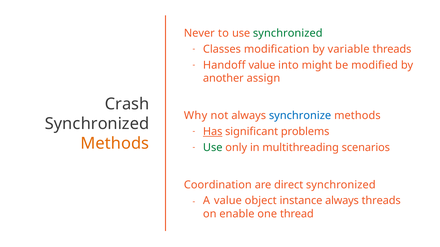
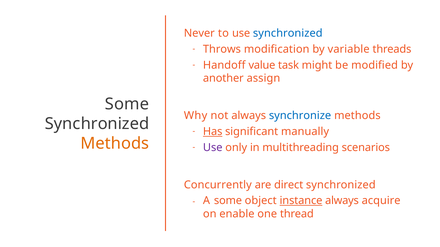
synchronized colour: green -> blue (288, 33)
Classes: Classes -> Throws (222, 49)
into: into -> task (289, 65)
Crash: Crash -> Some (127, 104)
problems: problems -> manually (305, 132)
Use colour: green -> purple (213, 148)
Coordination: Coordination -> Concurrently (218, 185)
A value: value -> some (228, 201)
instance underline: none -> present (301, 201)
always threads: threads -> acquire (381, 201)
